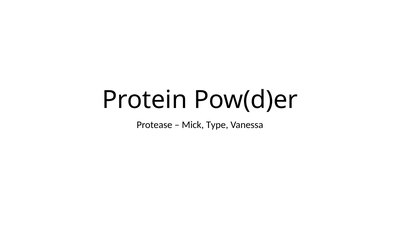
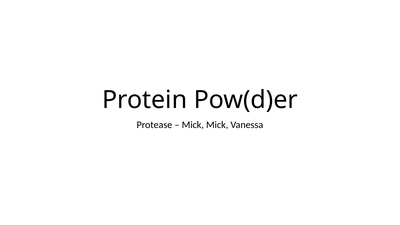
Mick Type: Type -> Mick (217, 125)
